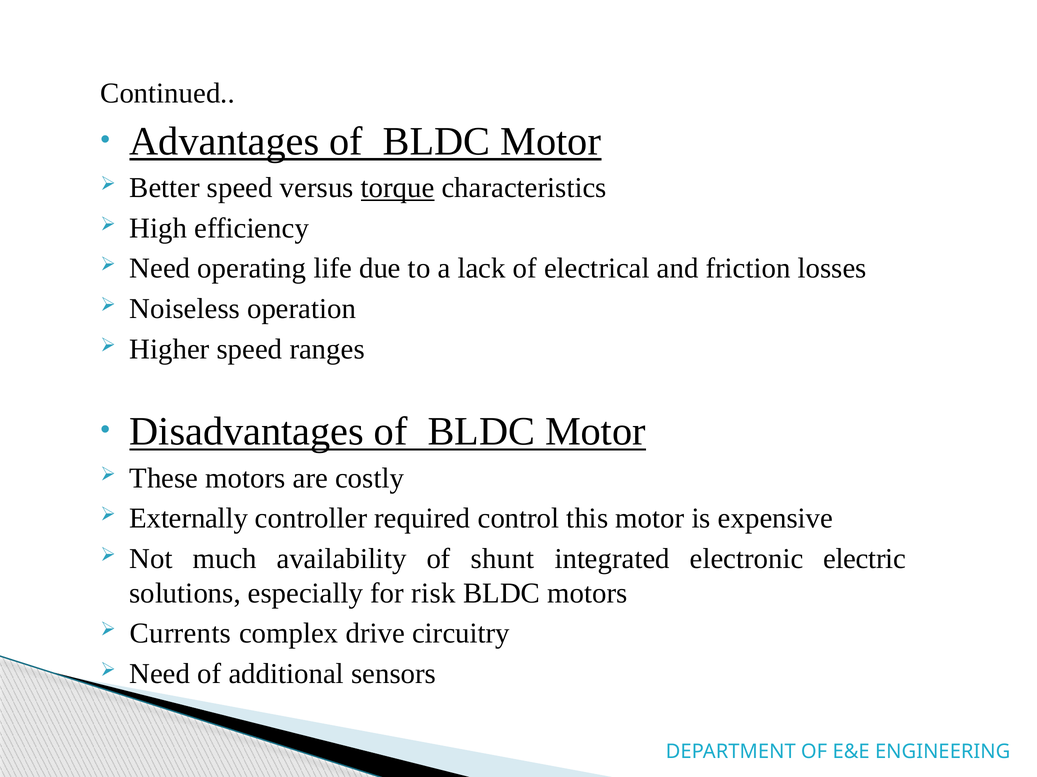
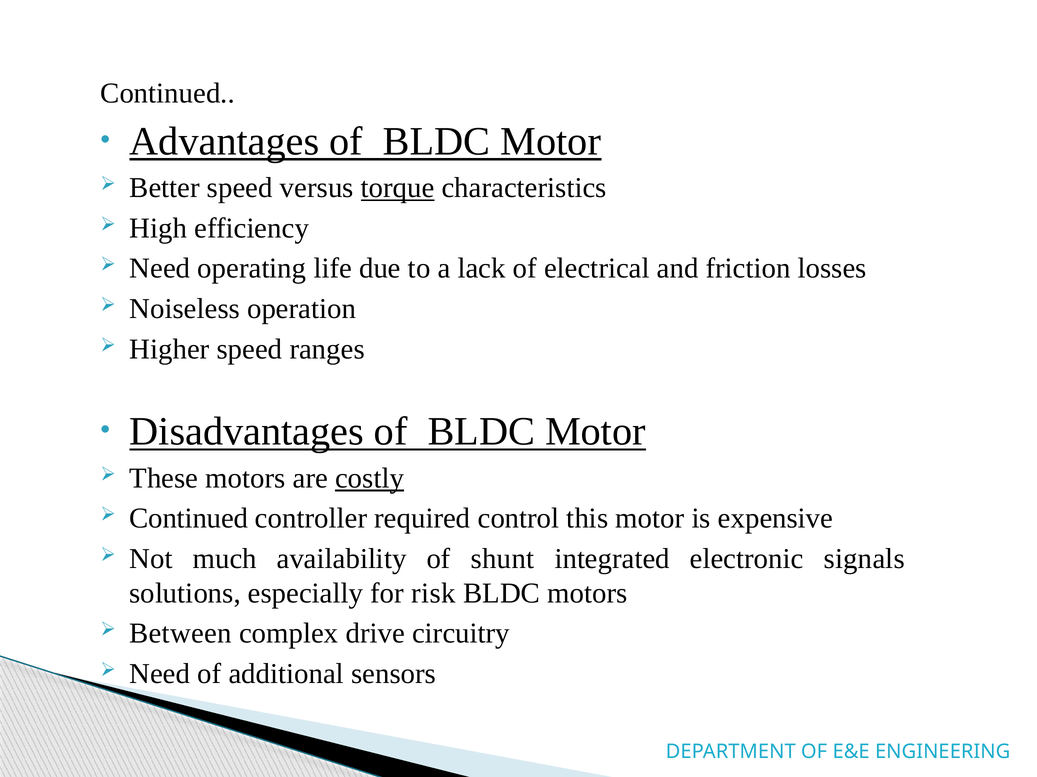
costly underline: none -> present (370, 478)
Externally: Externally -> Continued (189, 519)
electric: electric -> signals (864, 559)
Currents: Currents -> Between (181, 634)
